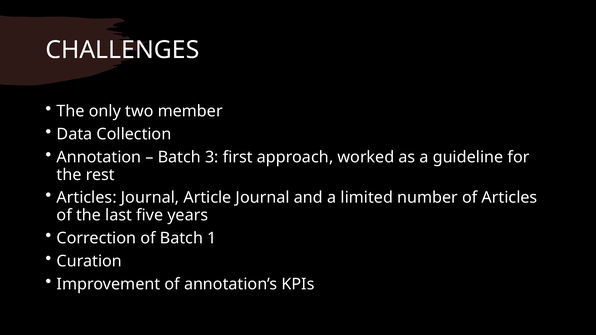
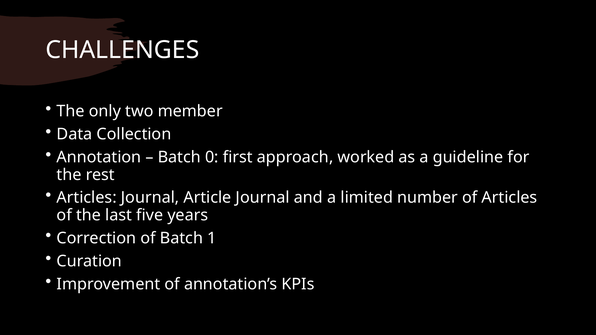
3: 3 -> 0 (212, 157)
